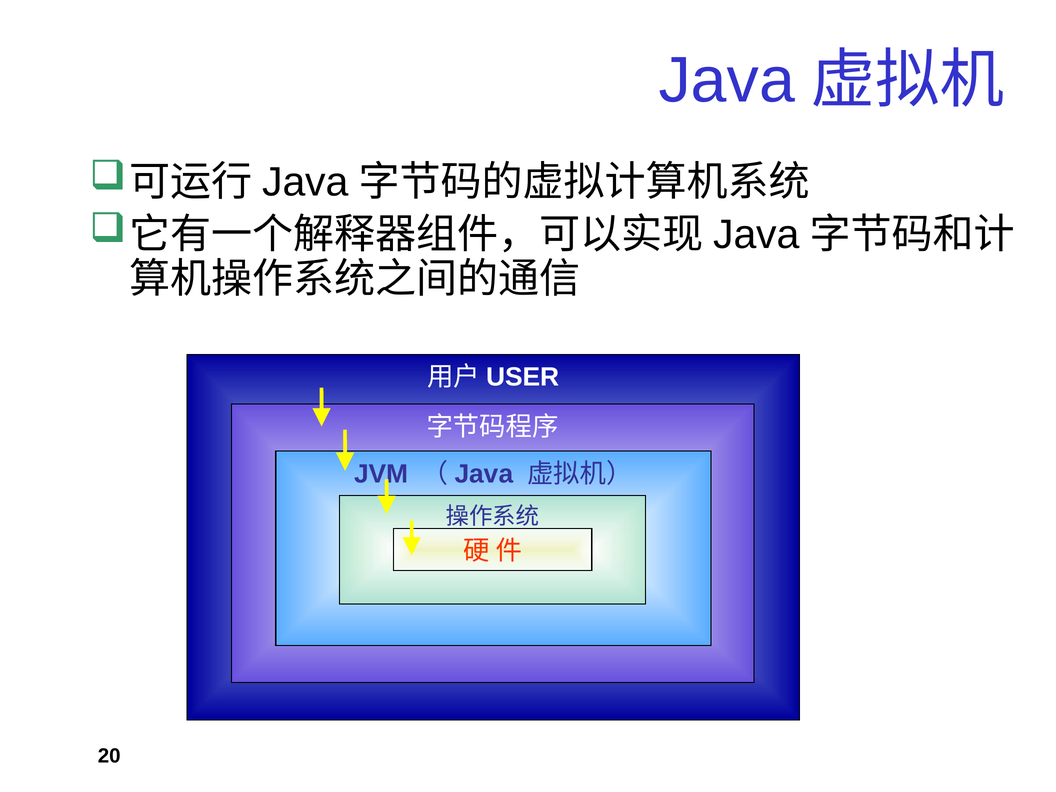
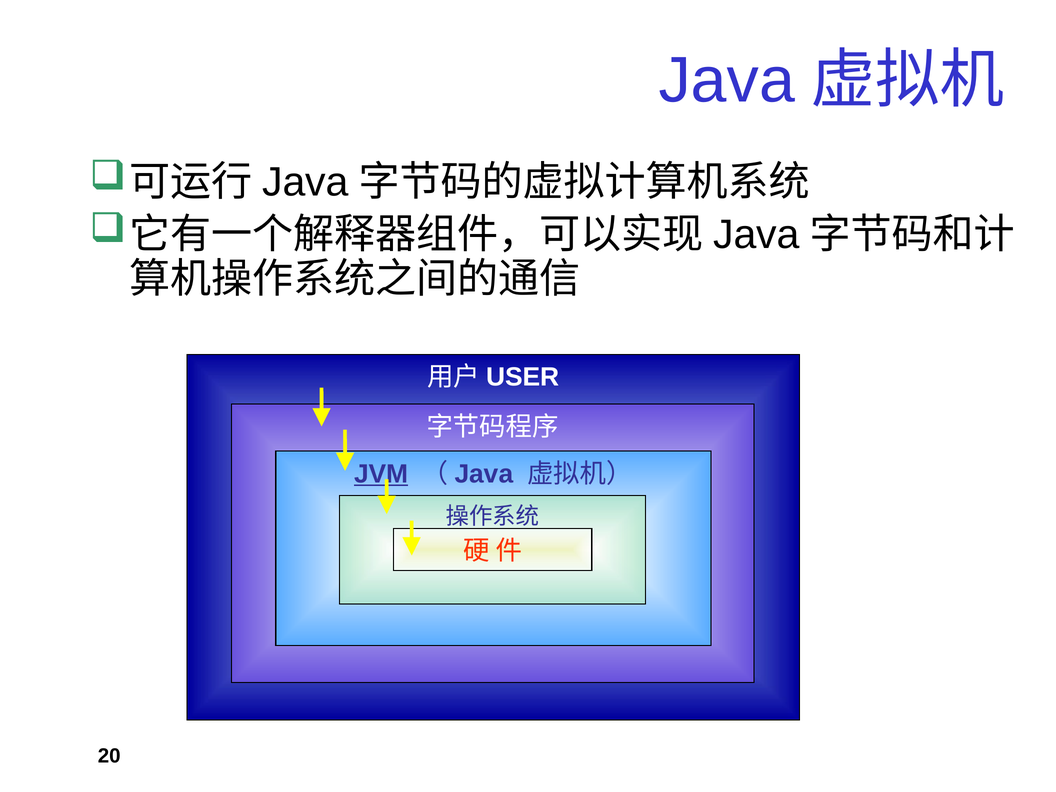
JVM underline: none -> present (381, 474)
